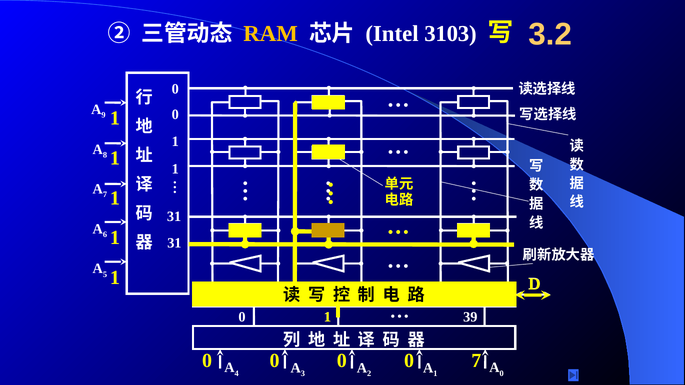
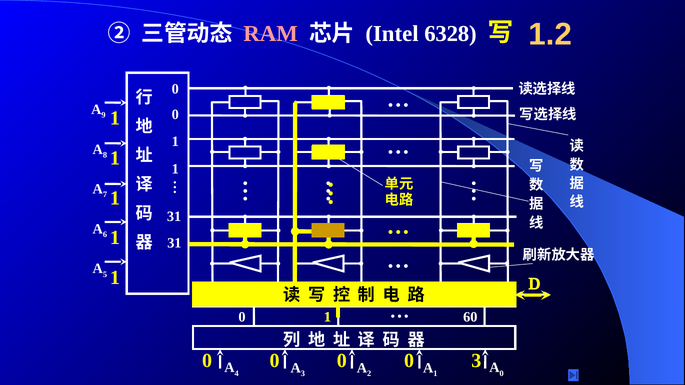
3.2: 3.2 -> 1.2 (550, 34)
RAM colour: yellow -> pink (271, 34)
3103: 3103 -> 6328 (450, 34)
39: 39 -> 60 (470, 317)
0 7: 7 -> 3 (476, 361)
